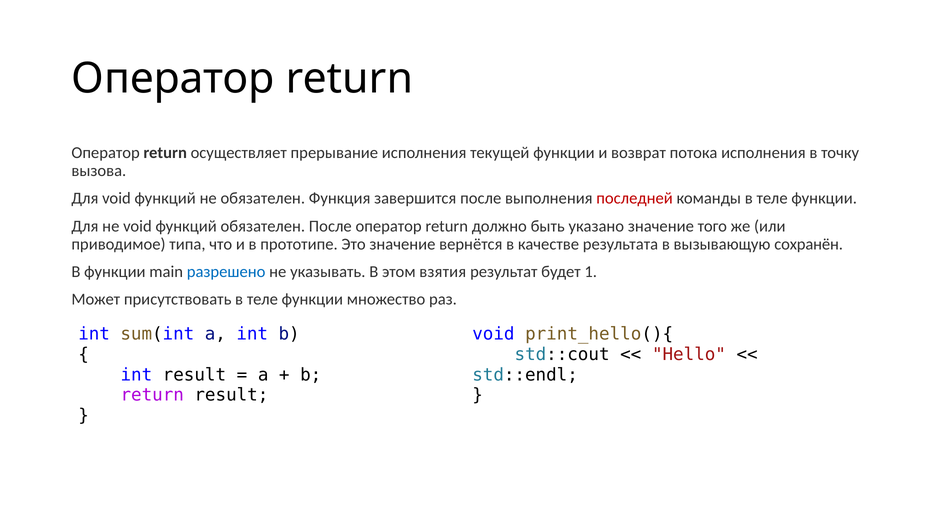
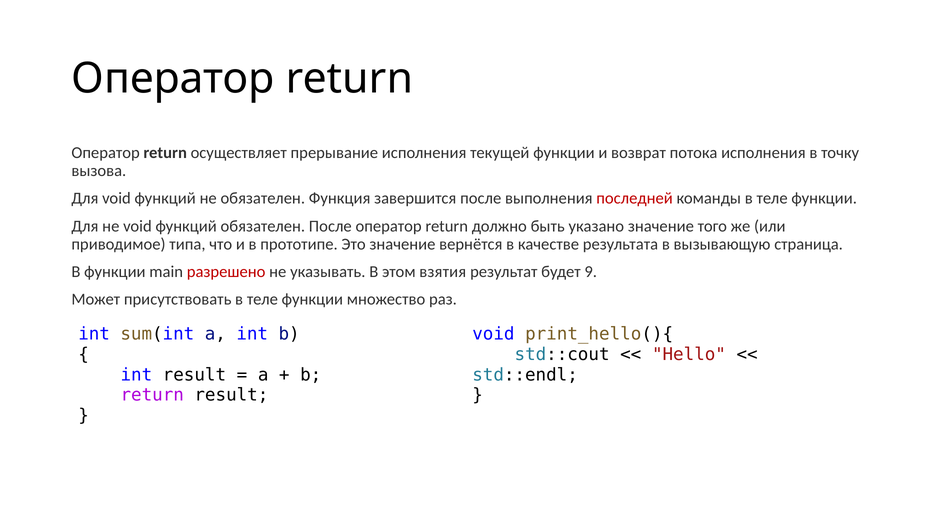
сохранён: сохранён -> страница (809, 244)
разрешено colour: blue -> red (226, 272)
1: 1 -> 9 (591, 272)
